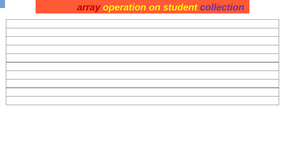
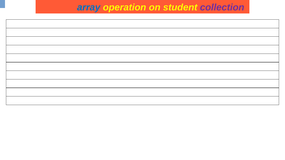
array colour: red -> blue (89, 7)
